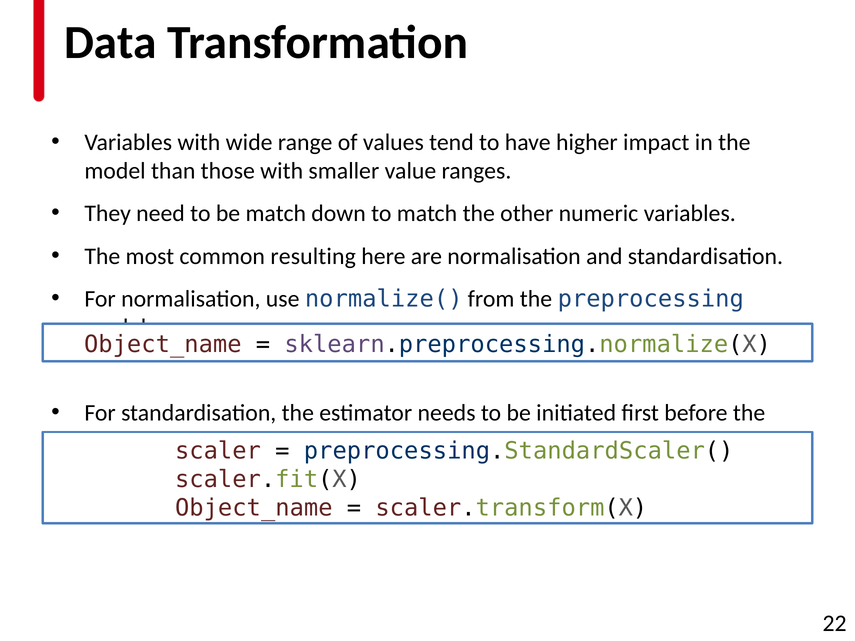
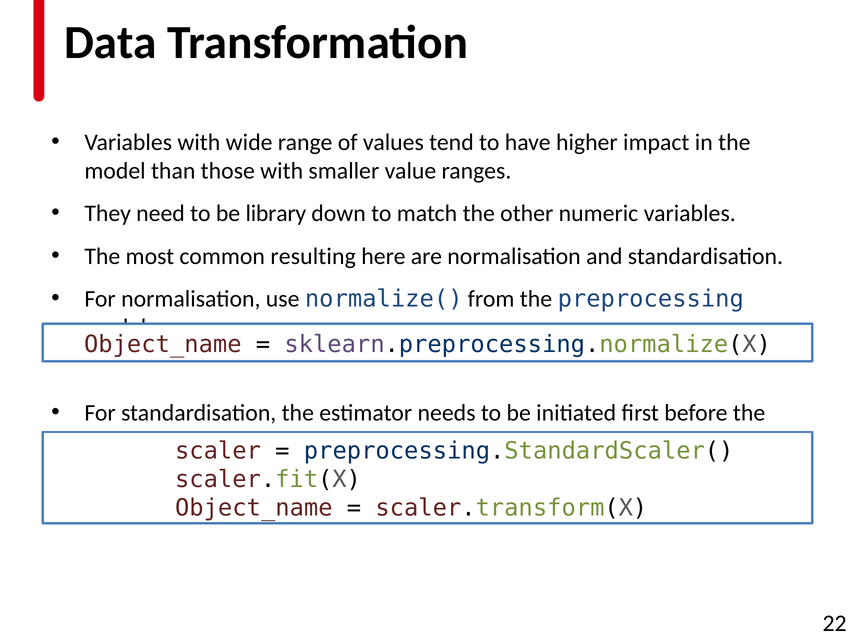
be match: match -> library (276, 214)
